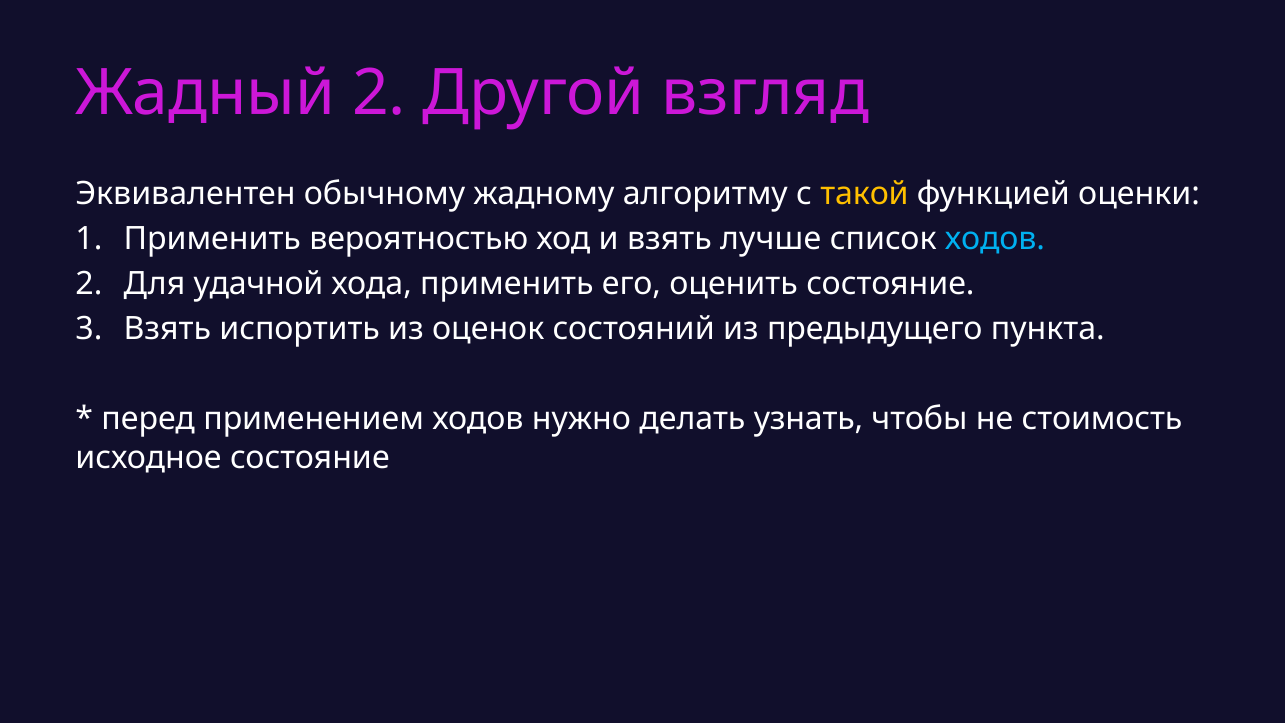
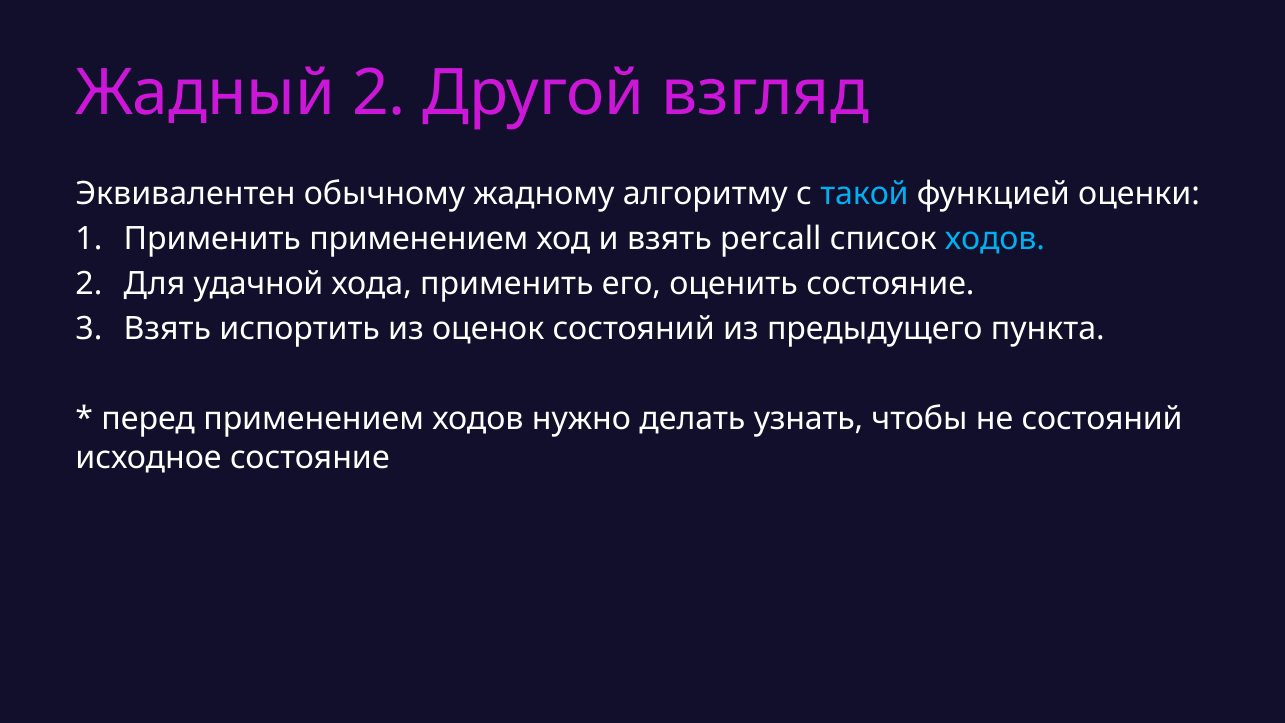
такой colour: yellow -> light blue (864, 194)
Применить вероятностью: вероятностью -> применением (419, 239)
лучше: лучше -> percall (771, 239)
не стоимость: стоимость -> состояний (1102, 419)
